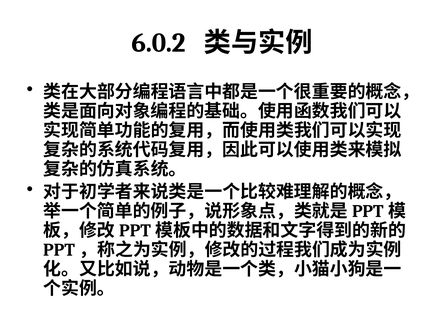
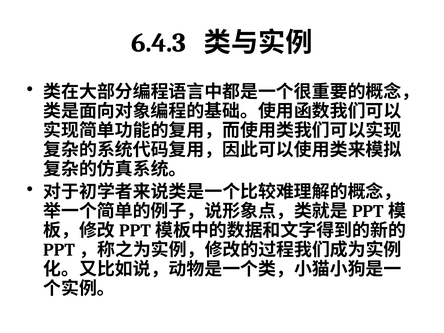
6.0.2: 6.0.2 -> 6.4.3 (159, 43)
